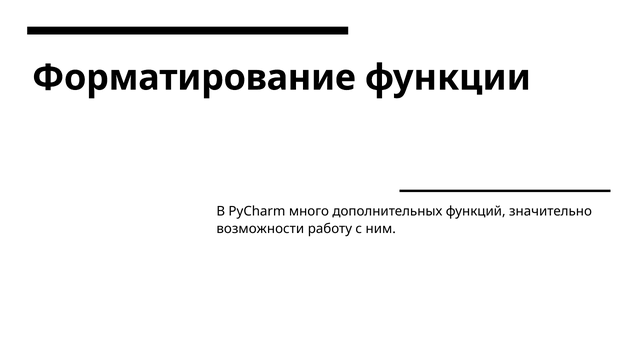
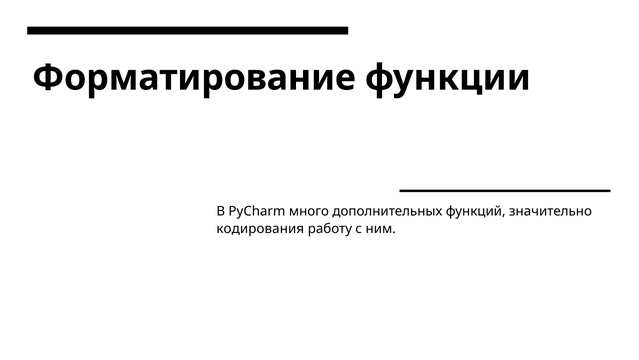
возможности: возможности -> кодирования (260, 228)
